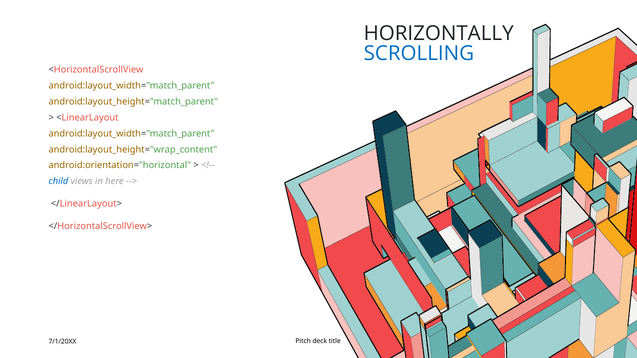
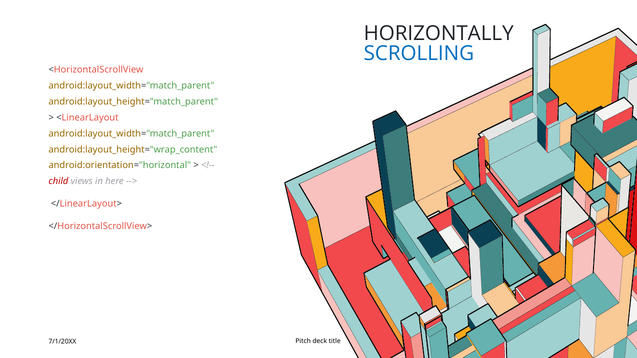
child colour: blue -> red (58, 181)
